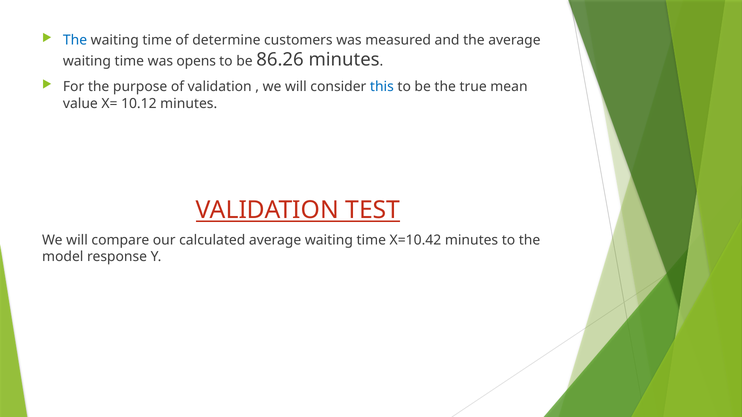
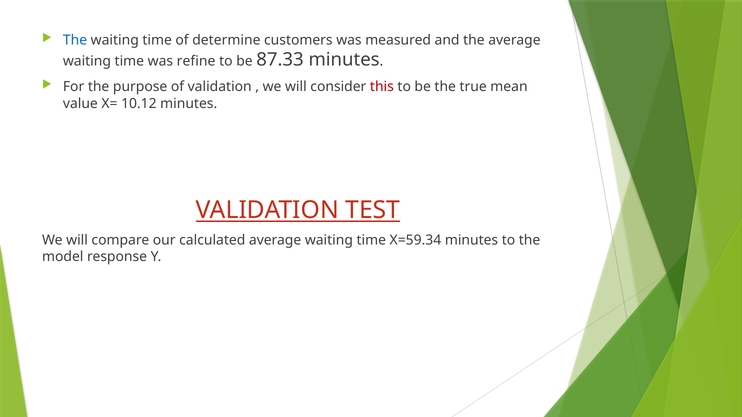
opens: opens -> refine (196, 61)
86.26: 86.26 -> 87.33 (280, 60)
this colour: blue -> red (382, 87)
X=10.42: X=10.42 -> X=59.34 (415, 240)
